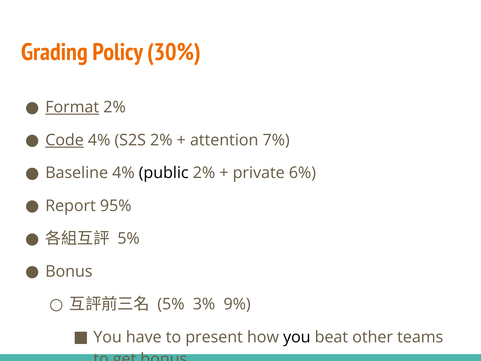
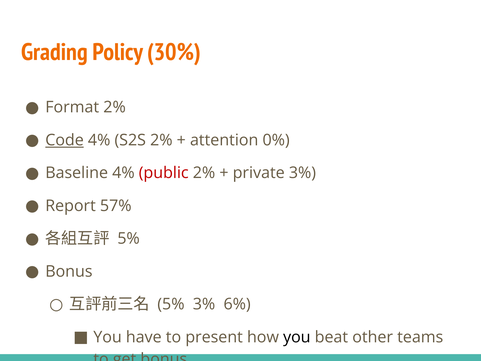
Format underline: present -> none (72, 107)
7%: 7% -> 0% (276, 140)
public colour: black -> red (164, 173)
private 6%: 6% -> 3% (302, 173)
95%: 95% -> 57% (116, 206)
9%: 9% -> 6% (237, 304)
